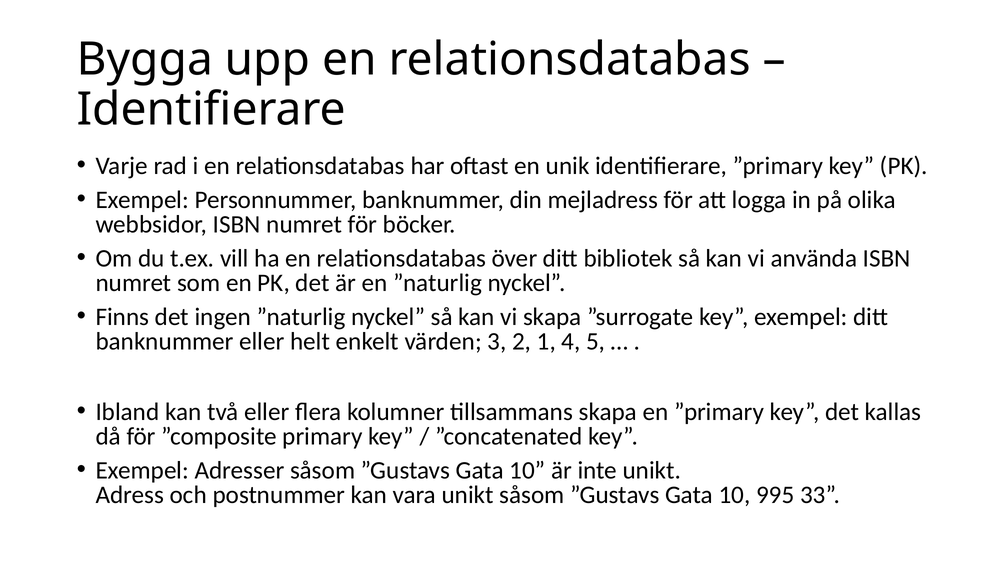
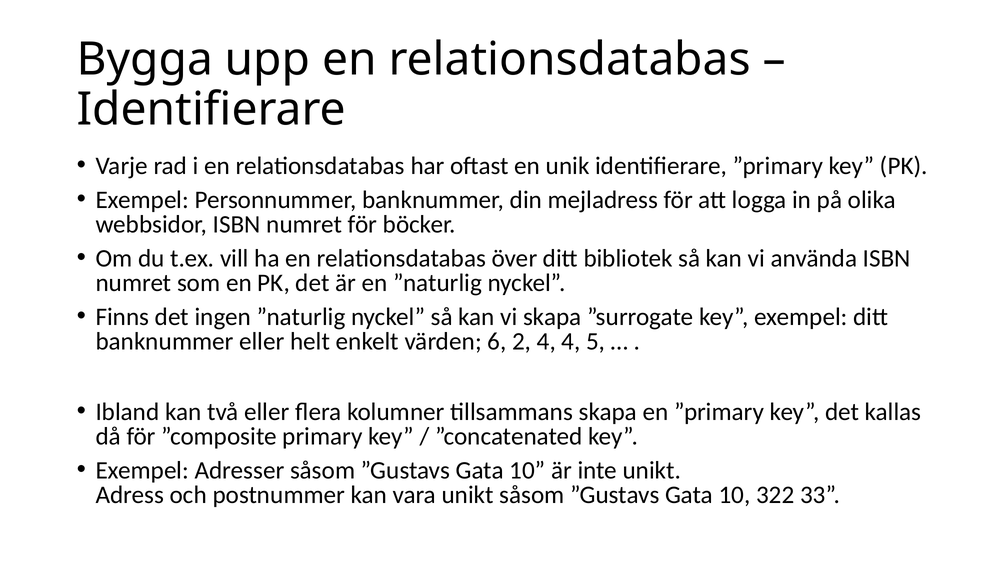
3: 3 -> 6 (497, 341)
2 1: 1 -> 4 (546, 341)
995: 995 -> 322 (775, 494)
